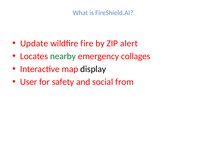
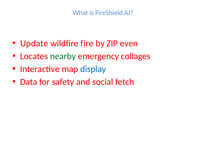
alert: alert -> even (129, 43)
display colour: black -> blue (93, 69)
User: User -> Data (29, 82)
from: from -> fetch (125, 82)
